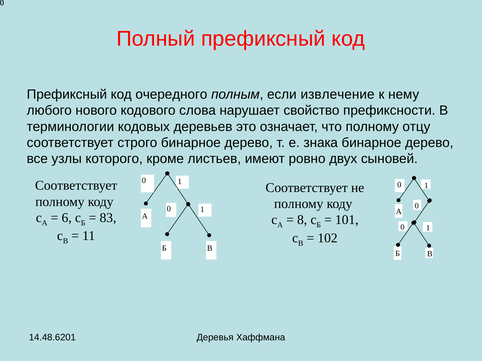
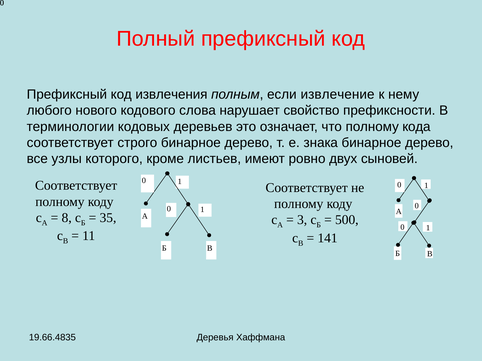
очередного: очередного -> извлечения (171, 95)
отцу: отцу -> кода (416, 127)
6: 6 -> 8 (67, 218)
83: 83 -> 35 (108, 218)
8: 8 -> 3 (302, 220)
101: 101 -> 500 (347, 220)
102: 102 -> 141 (328, 238)
14.48.6201: 14.48.6201 -> 19.66.4835 (52, 338)
